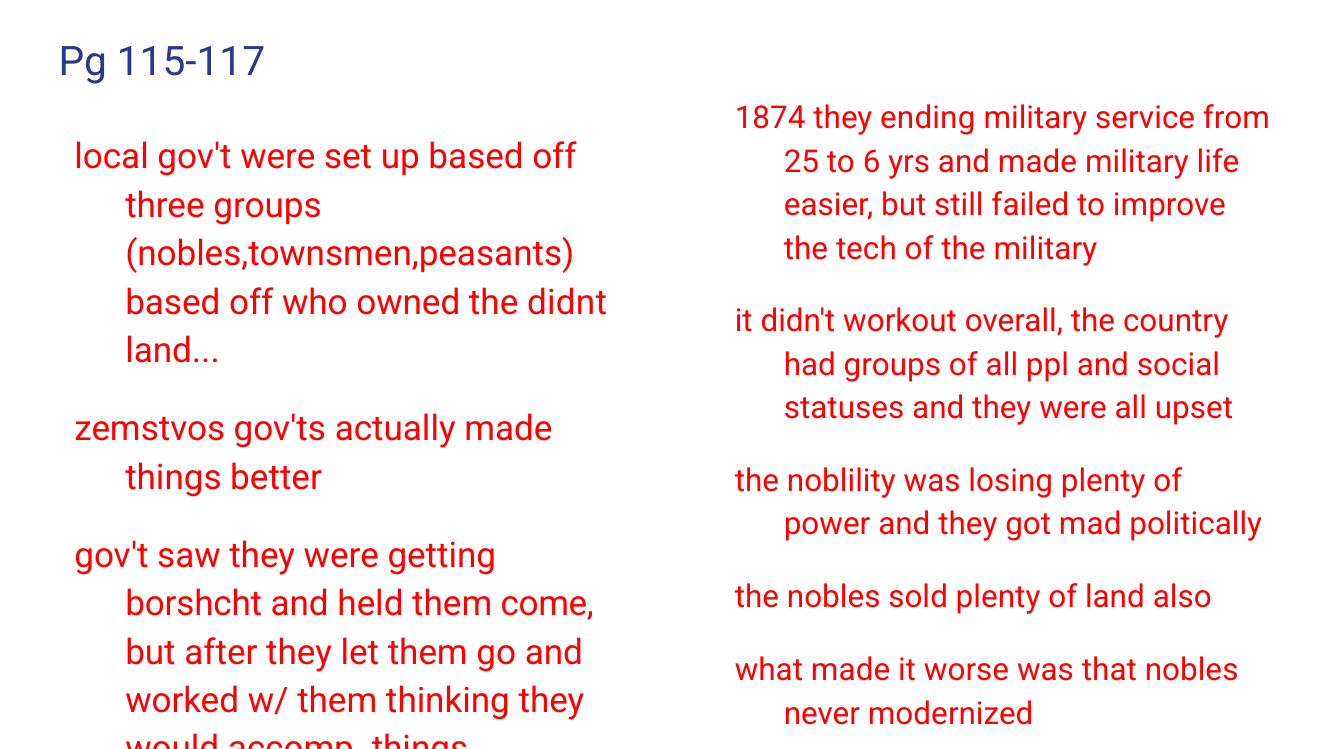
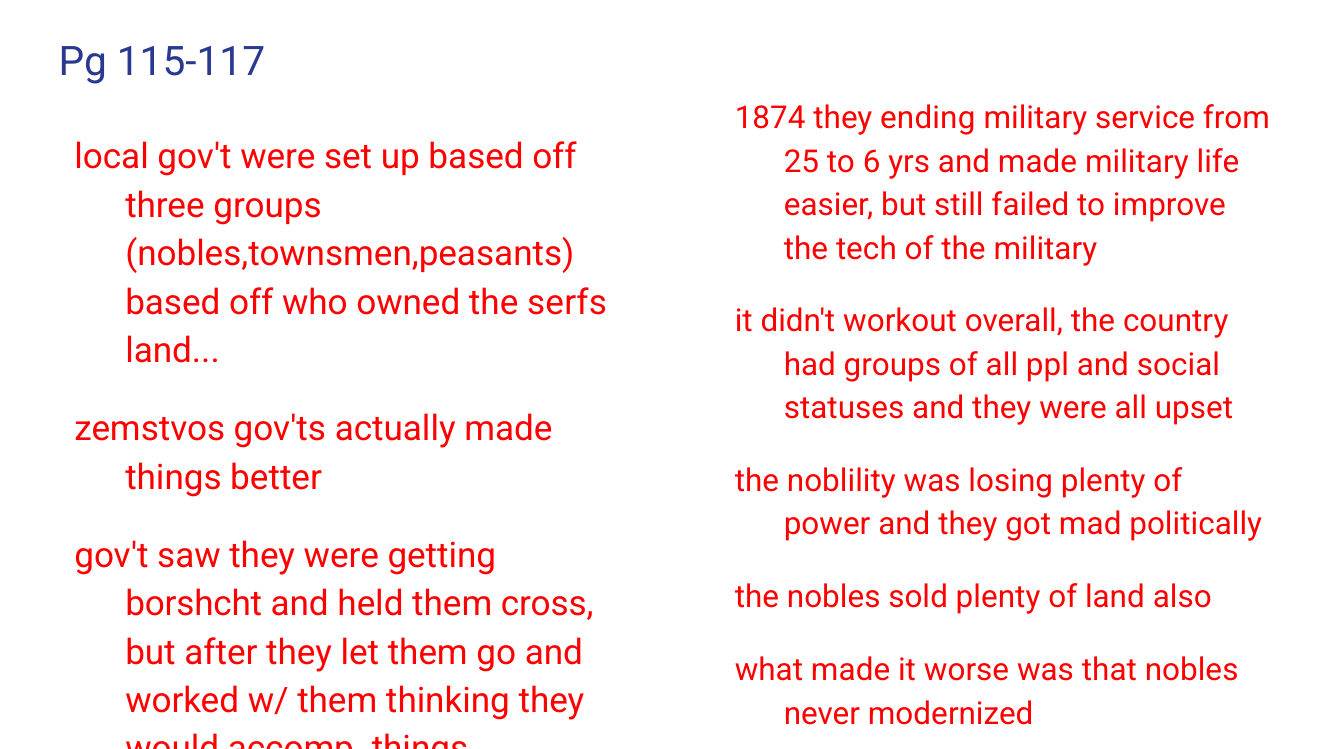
didnt: didnt -> serfs (567, 303)
come: come -> cross (547, 604)
